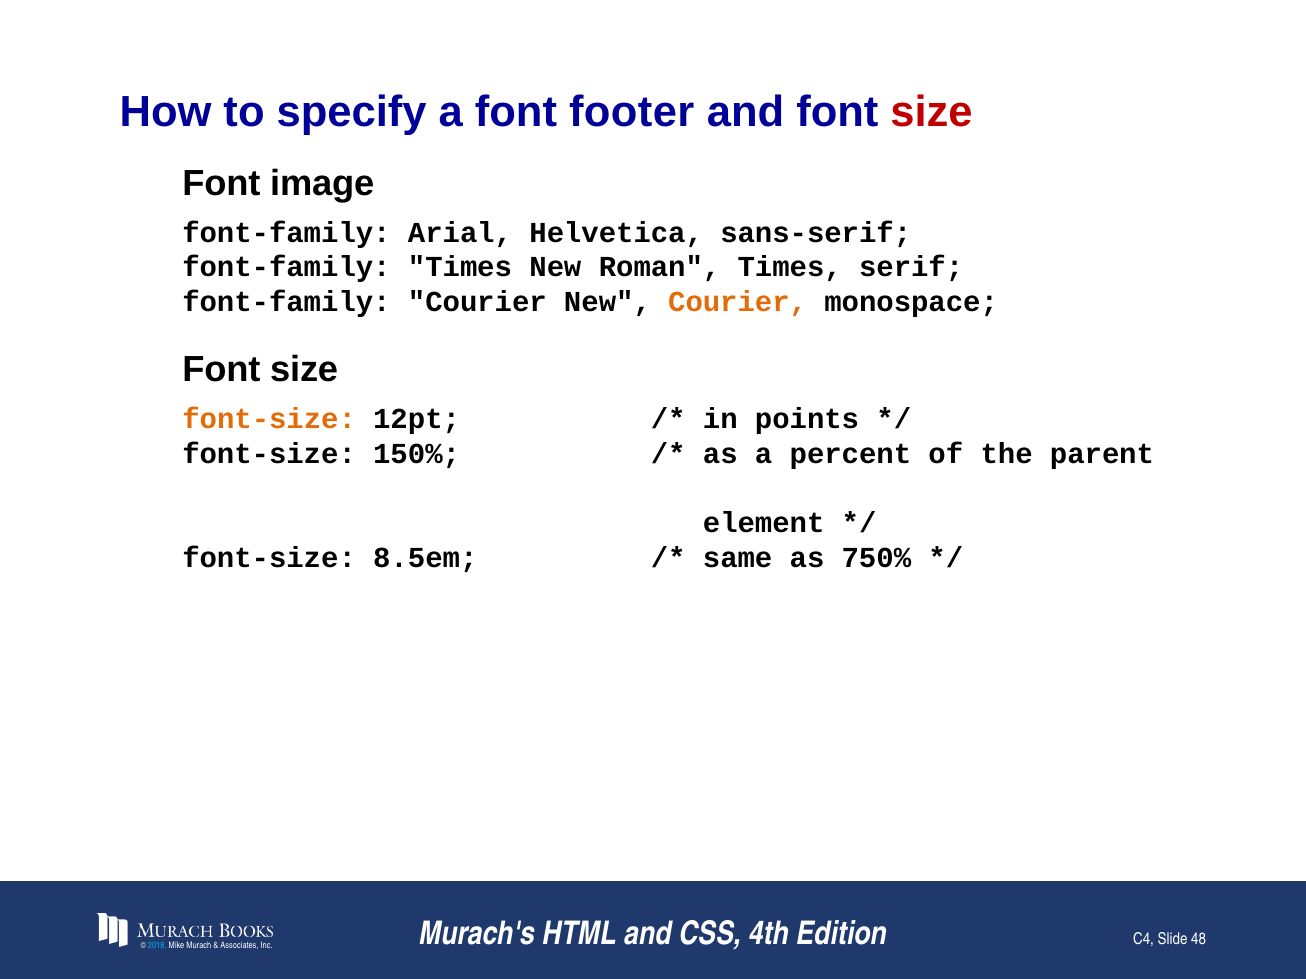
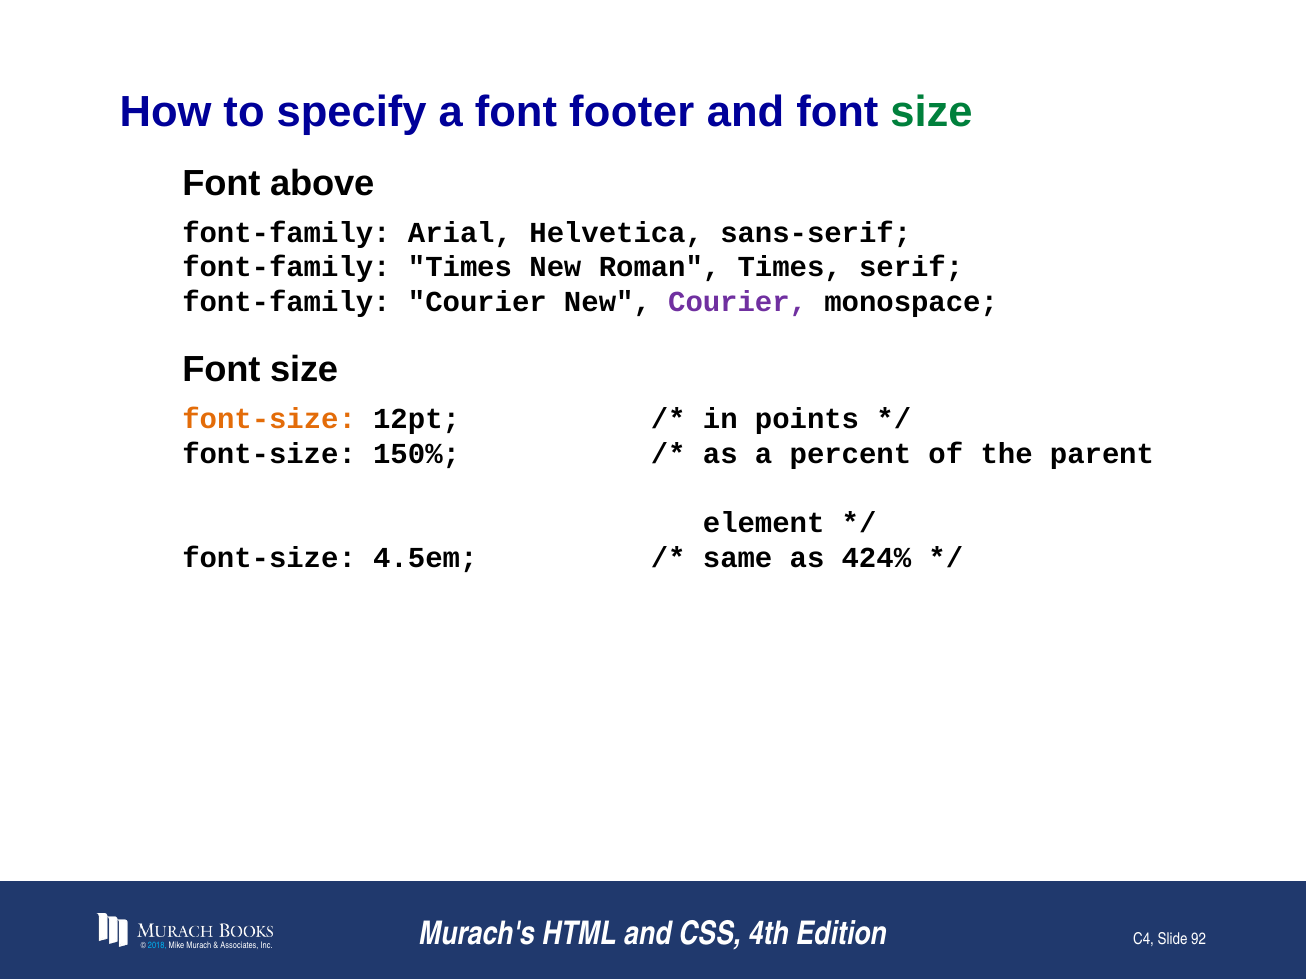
size colour: red -> green (932, 112)
image: image -> above (322, 183)
Courier colour: orange -> purple (738, 302)
8.5em: 8.5em -> 4.5em (425, 558)
750%: 750% -> 424% (876, 558)
48: 48 -> 92 (1199, 940)
